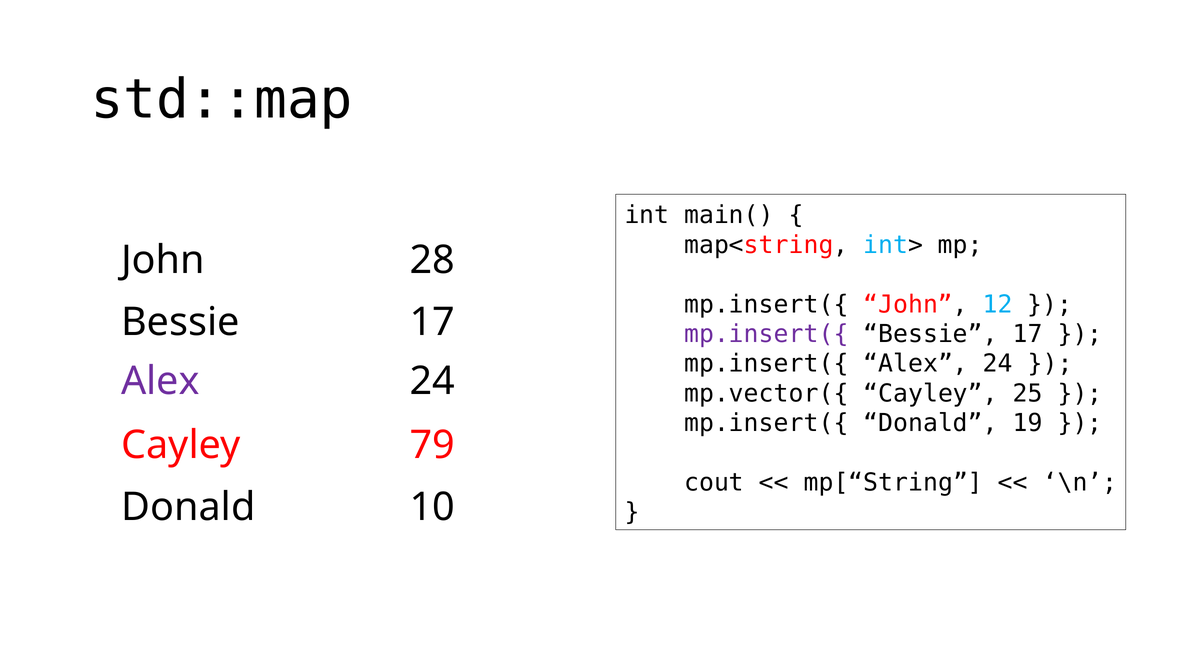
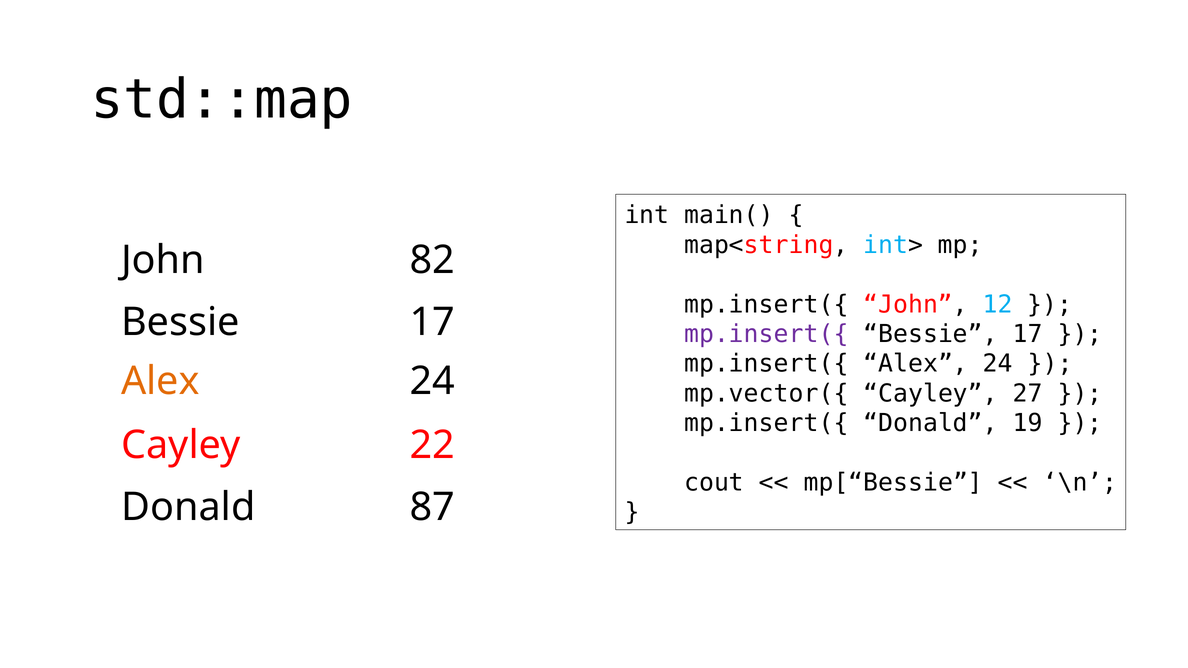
28: 28 -> 82 (432, 260)
Alex colour: purple -> orange (160, 381)
25: 25 -> 27 (1028, 394)
79: 79 -> 22 (432, 445)
mp[“String: mp[“String -> mp[“Bessie (893, 483)
10: 10 -> 87 (432, 507)
